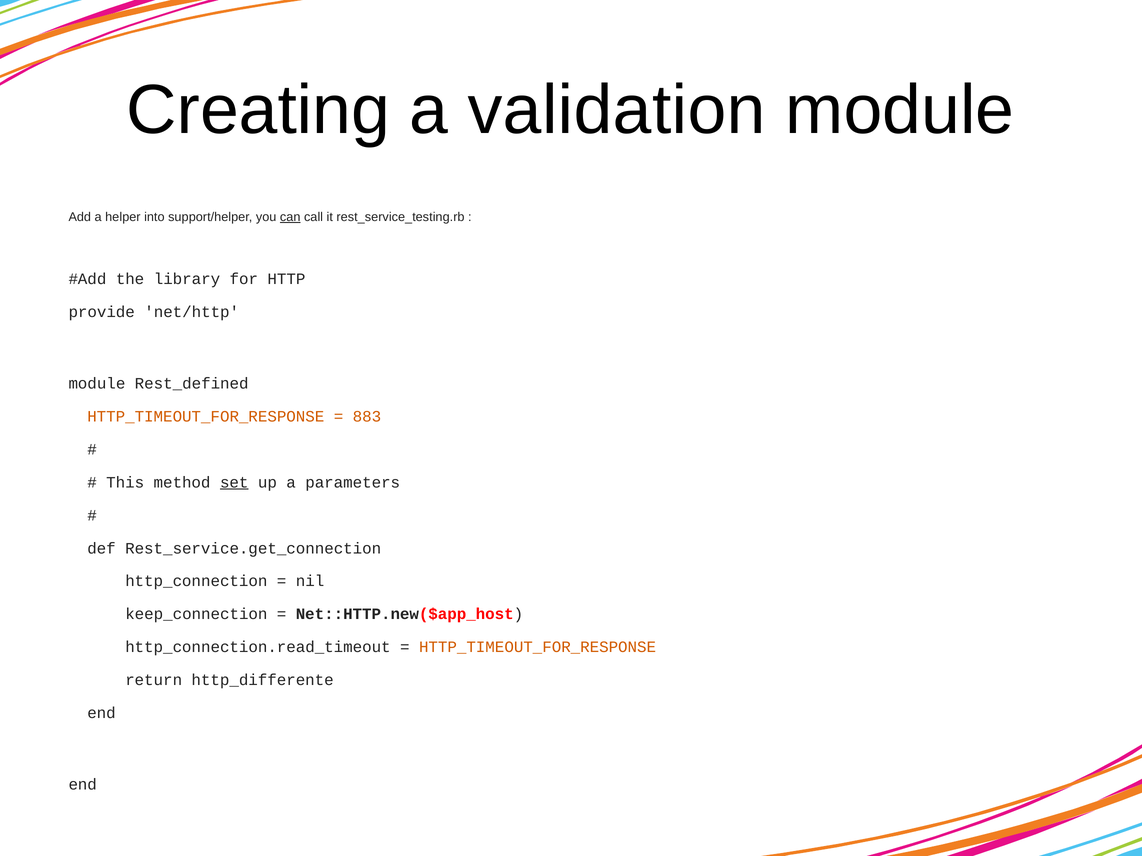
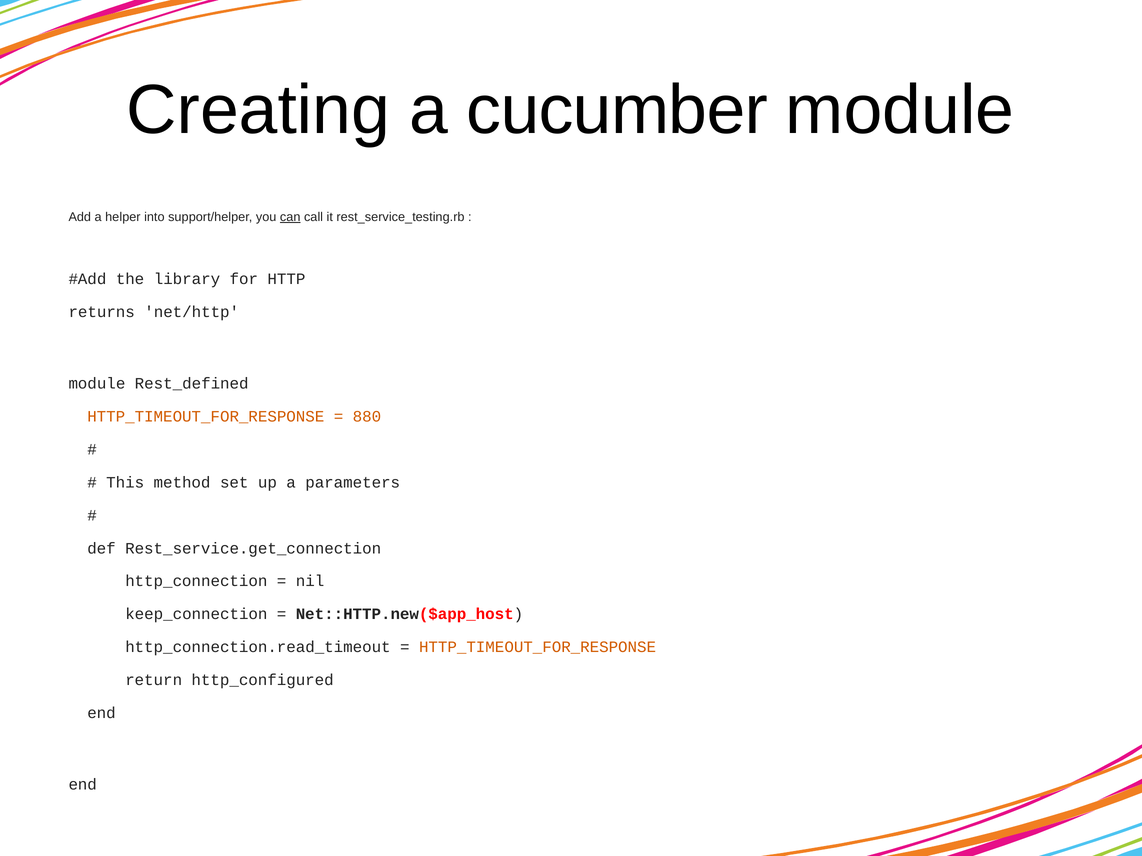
validation: validation -> cucumber (617, 111)
provide: provide -> returns (102, 312)
883: 883 -> 880 (367, 417)
set underline: present -> none (234, 483)
http_differente: http_differente -> http_configured (263, 680)
